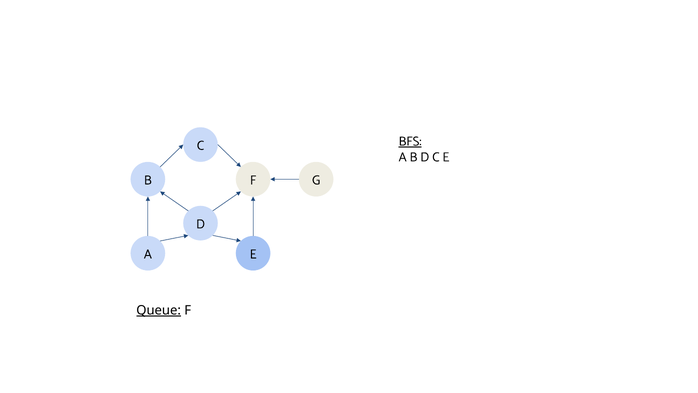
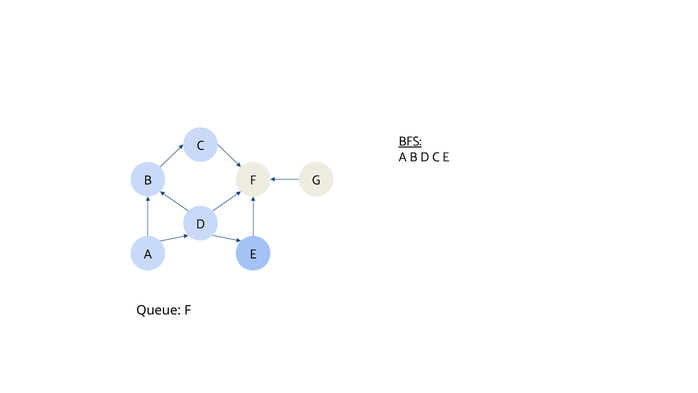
Queue underline: present -> none (159, 310)
